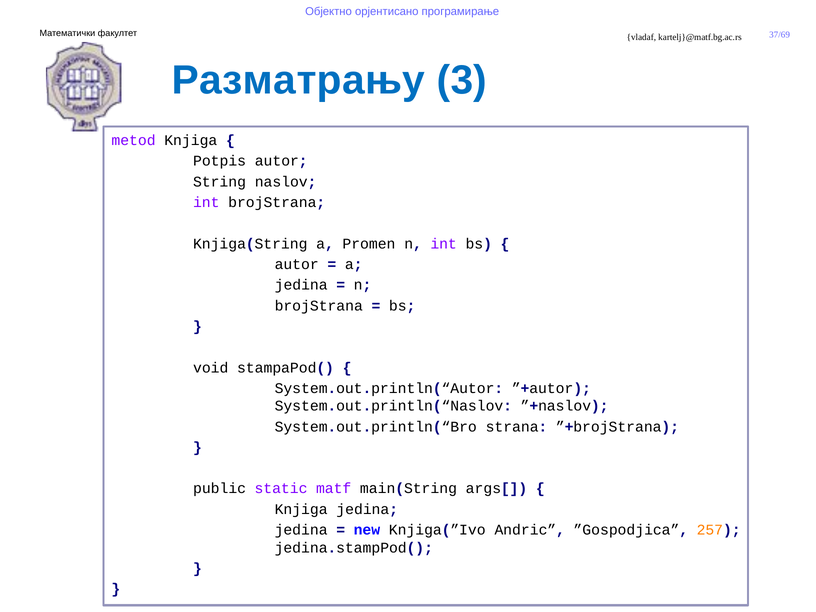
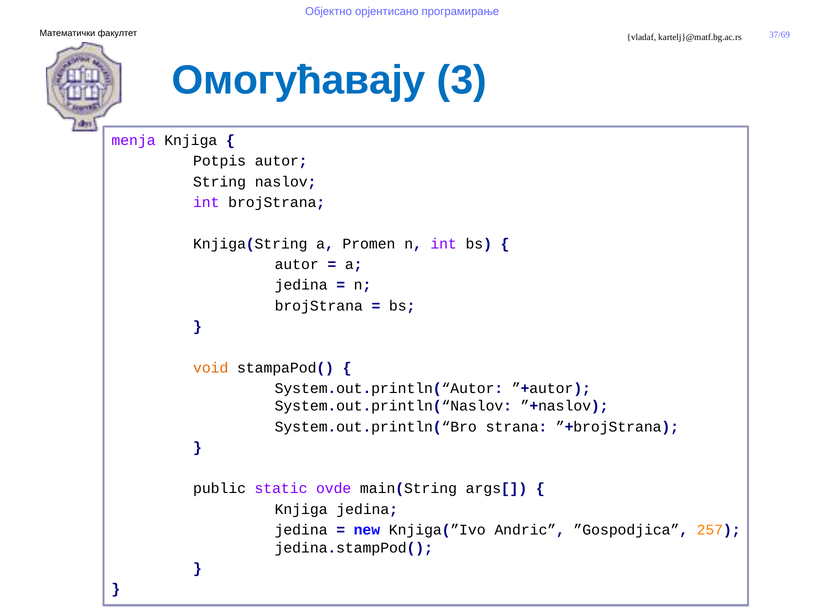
Разматрању: Разматрању -> Омогућавају (299, 80)
metod: metod -> menja (134, 140)
void colour: black -> orange (211, 368)
matf: matf -> ovde (334, 489)
